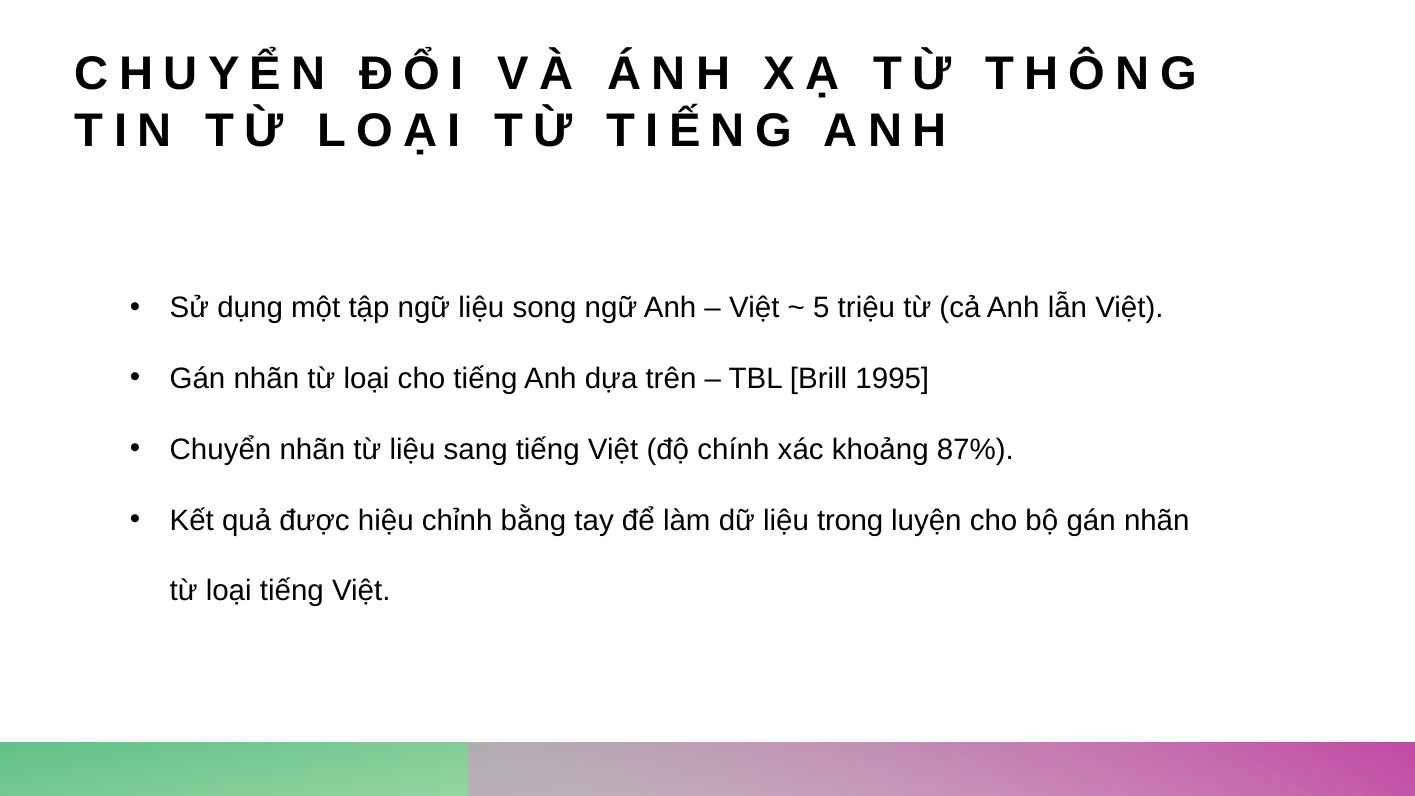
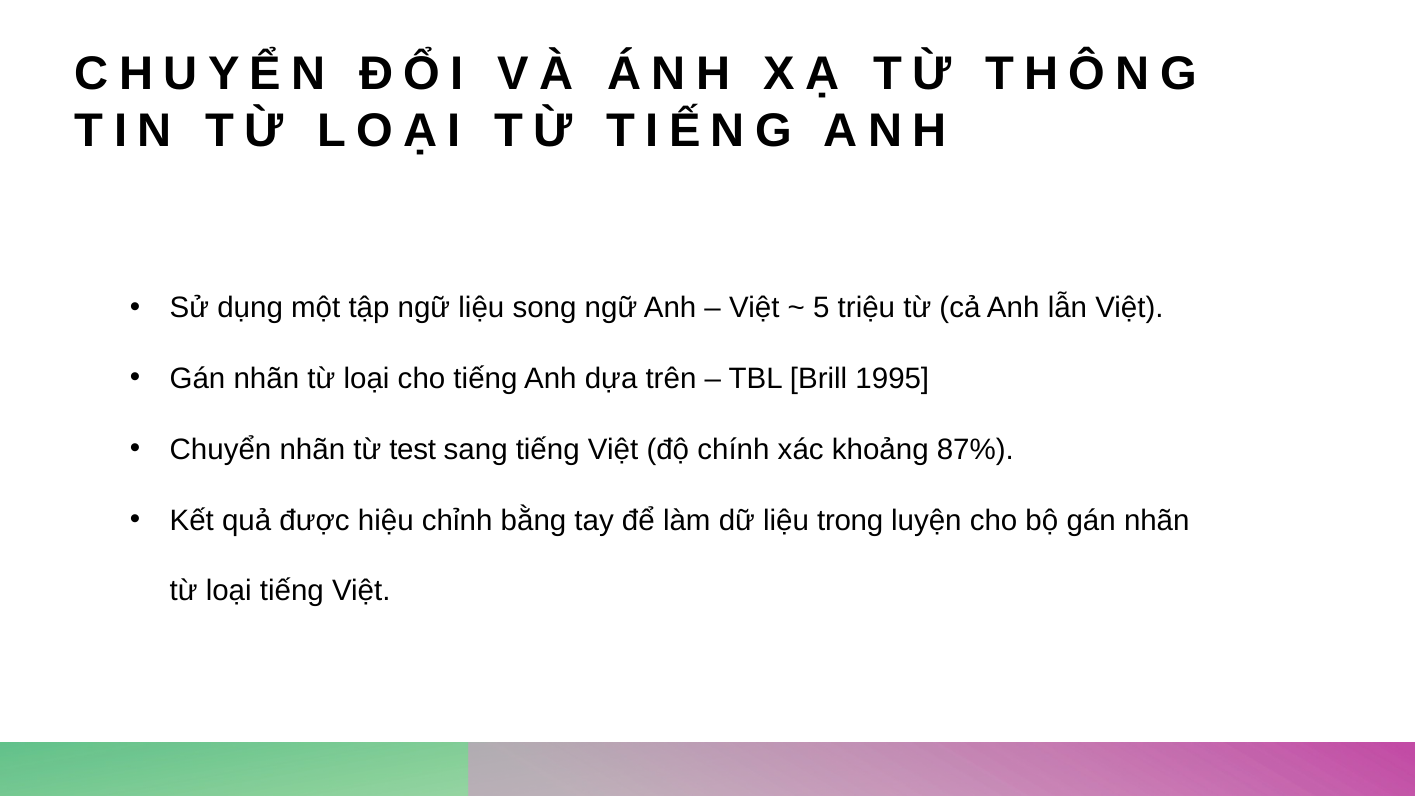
từ liệu: liệu -> test (413, 449)
